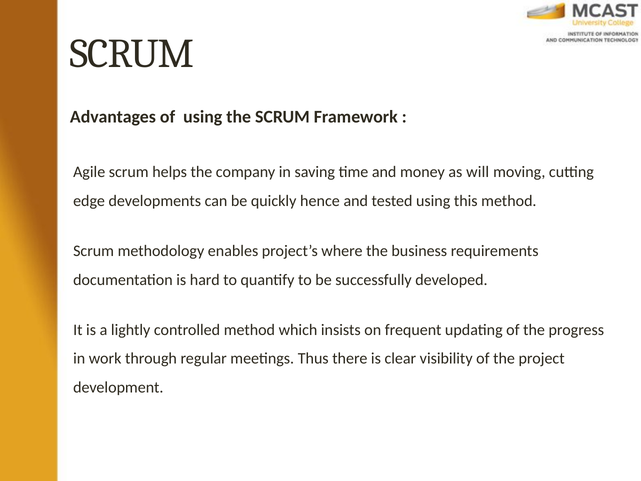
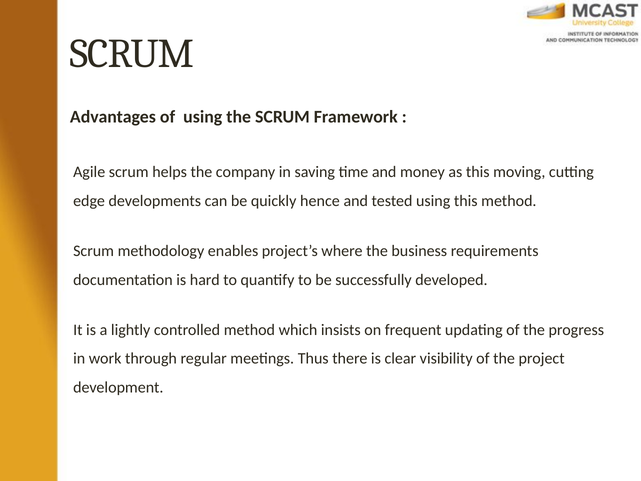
as will: will -> this (478, 172)
